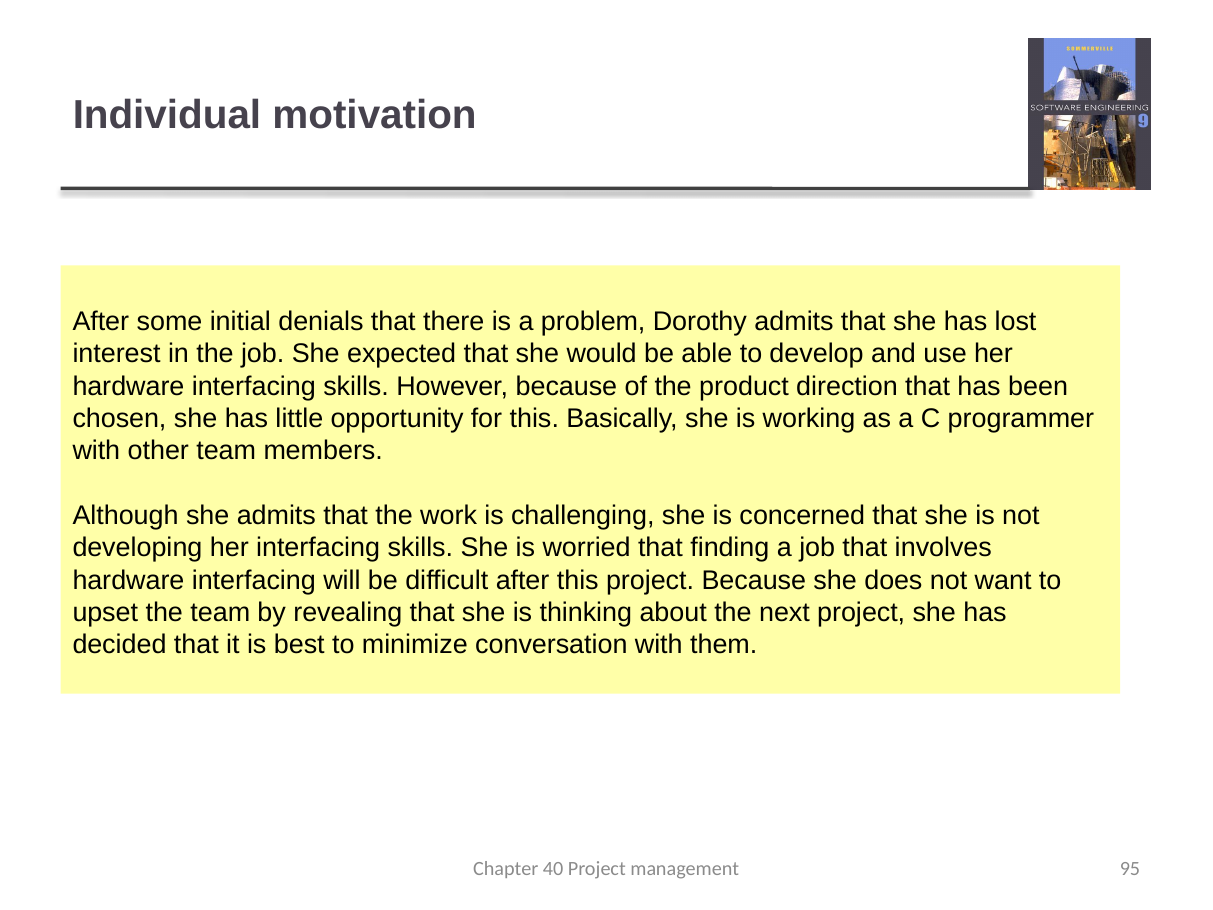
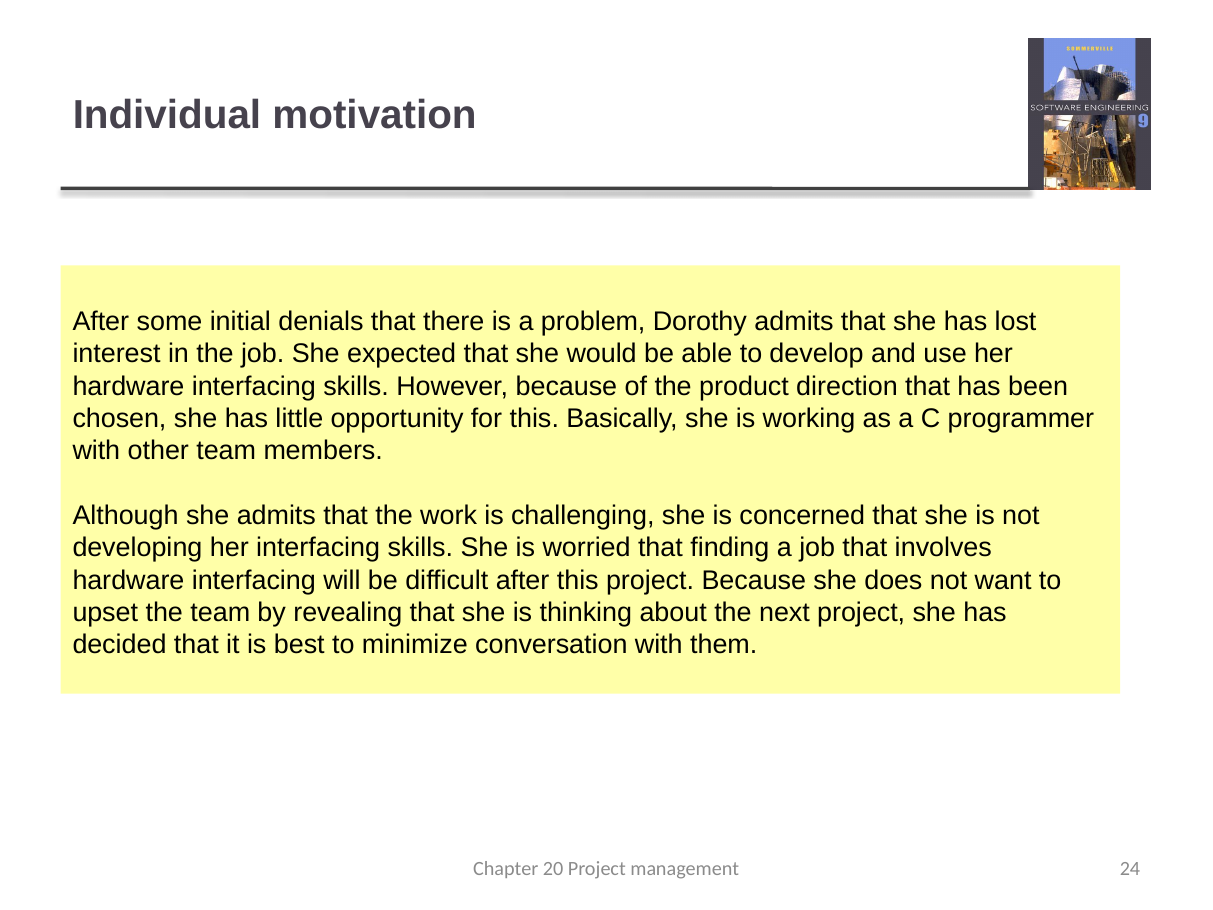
40: 40 -> 20 (553, 869)
95: 95 -> 24 (1130, 869)
